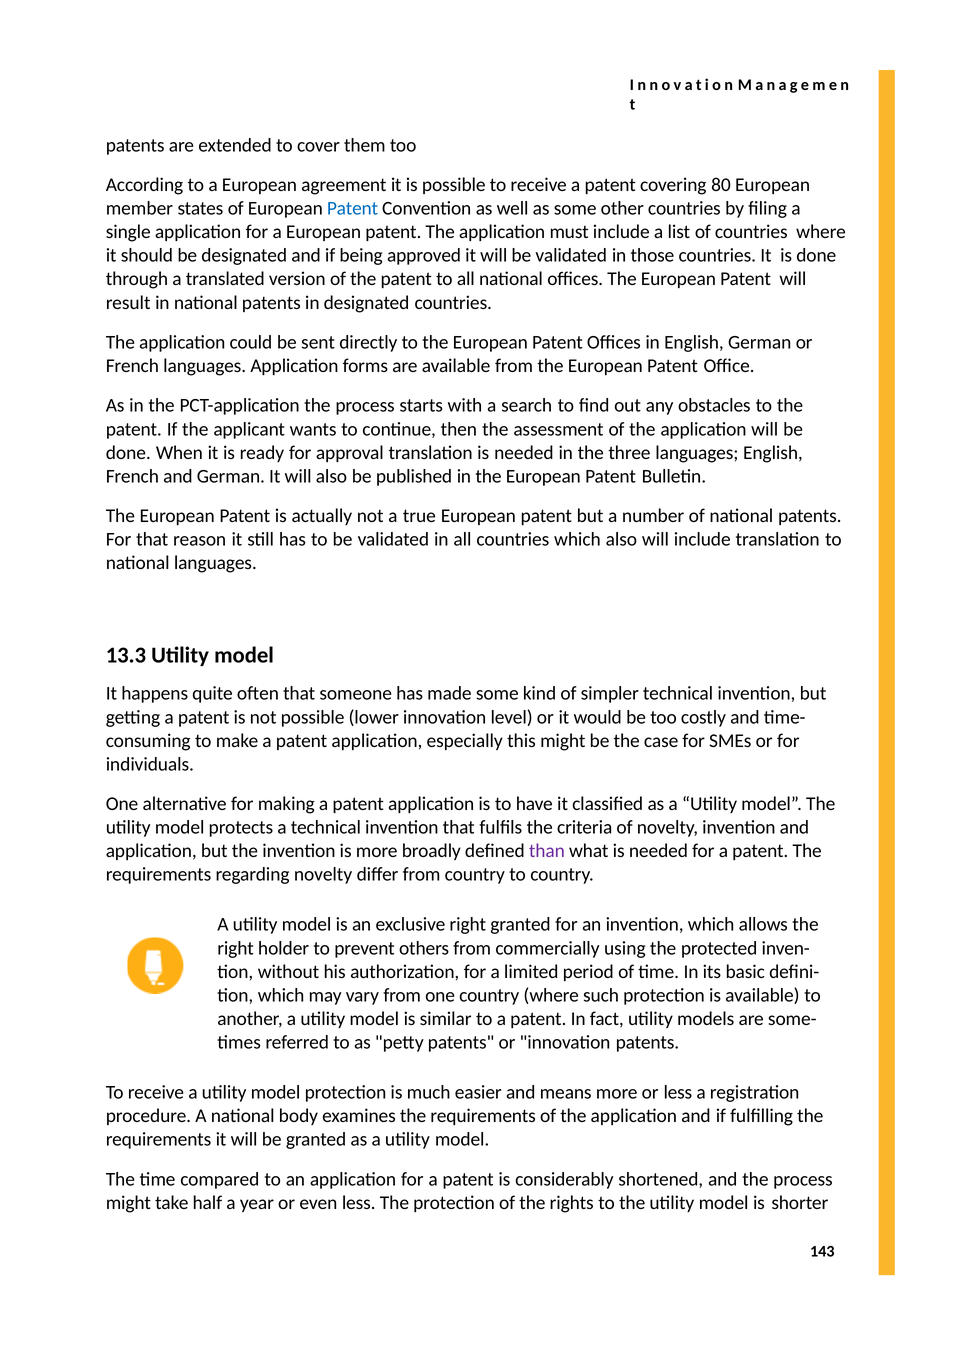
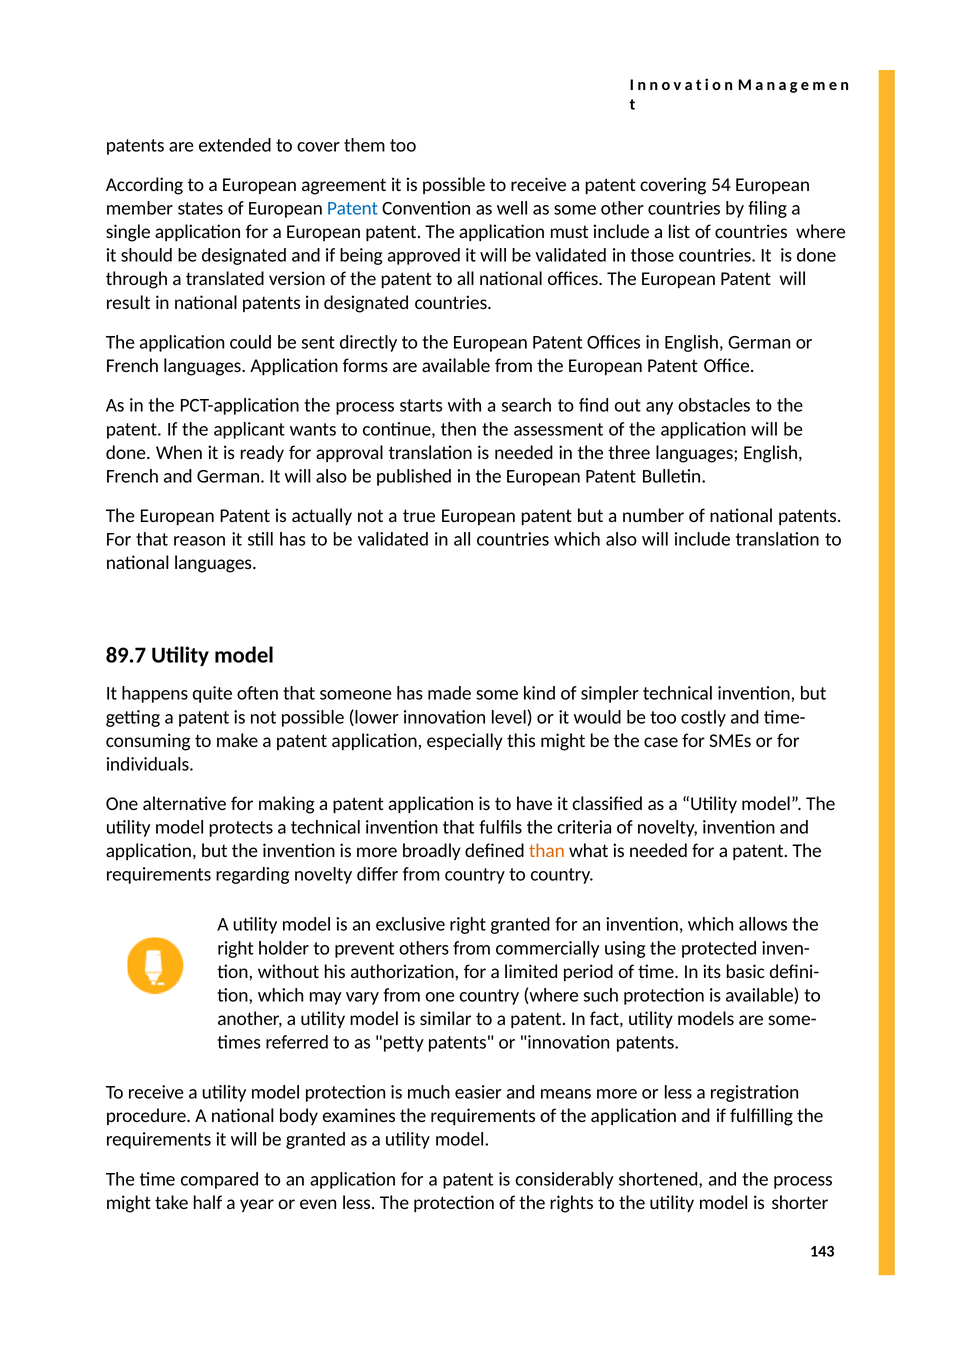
80: 80 -> 54 (721, 185)
13.3: 13.3 -> 89.7 (126, 655)
than colour: purple -> orange (547, 851)
